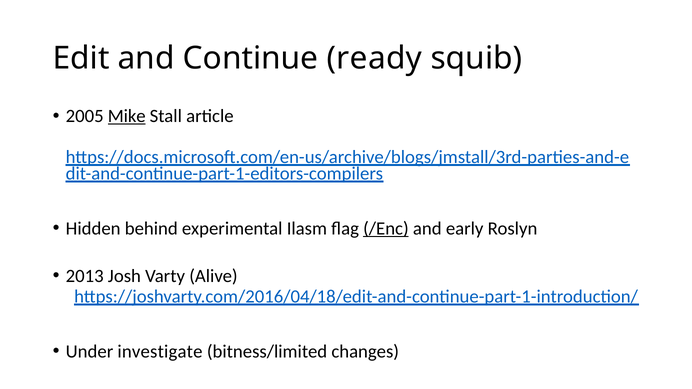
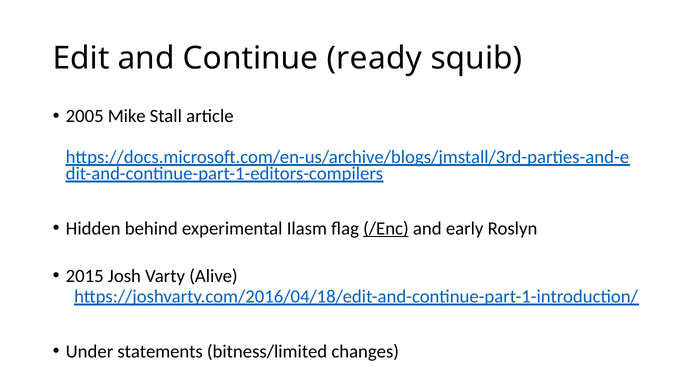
Mike underline: present -> none (127, 116)
2013: 2013 -> 2015 (85, 276)
investigate: investigate -> statements (160, 352)
